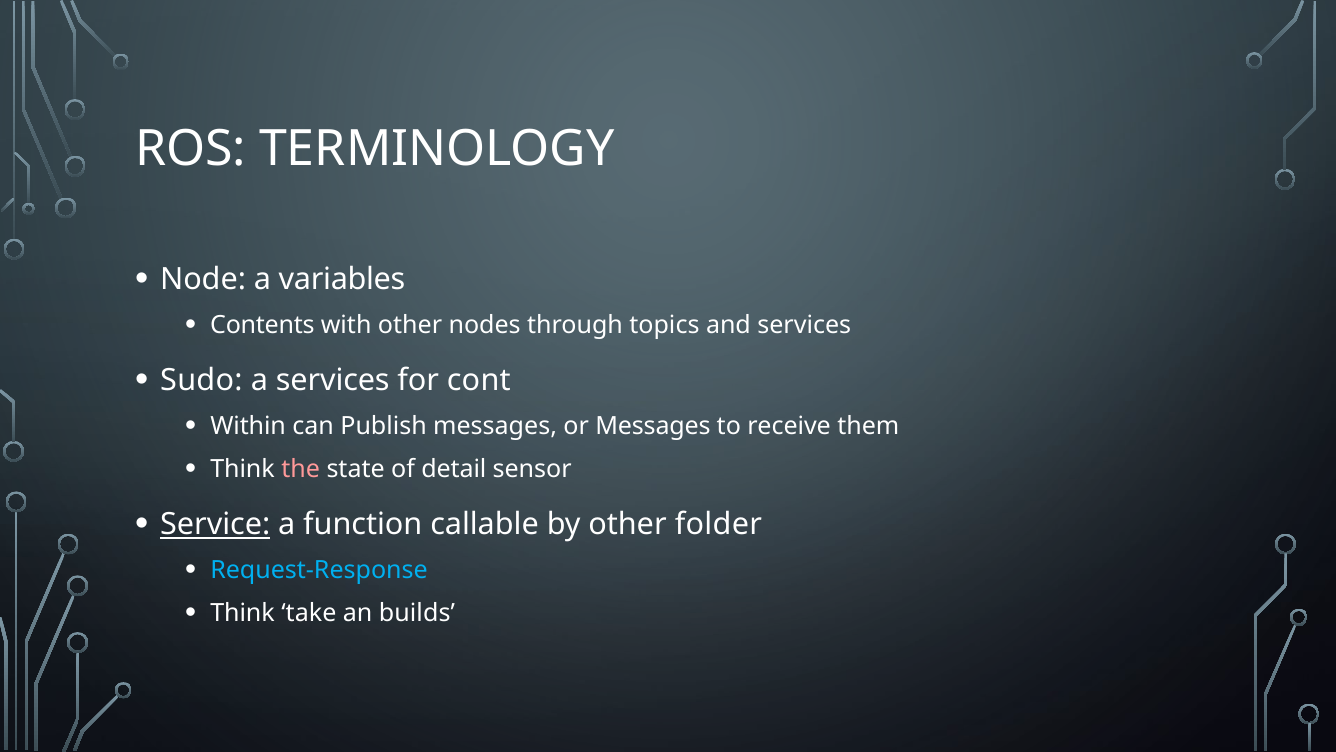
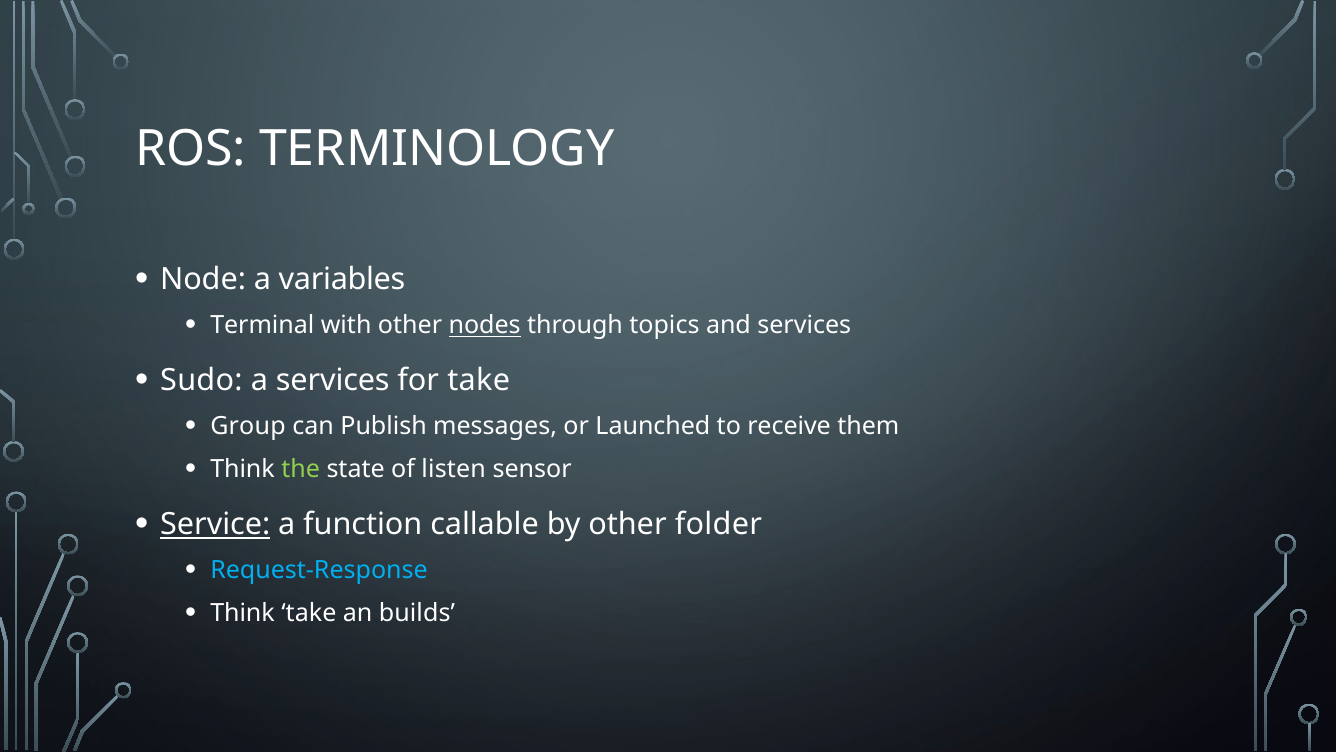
Contents: Contents -> Terminal (262, 325)
nodes underline: none -> present (485, 325)
for cont: cont -> take (479, 380)
Within: Within -> Group (248, 426)
or Messages: Messages -> Launched (653, 426)
the colour: pink -> light green (301, 469)
detail: detail -> listen (454, 469)
